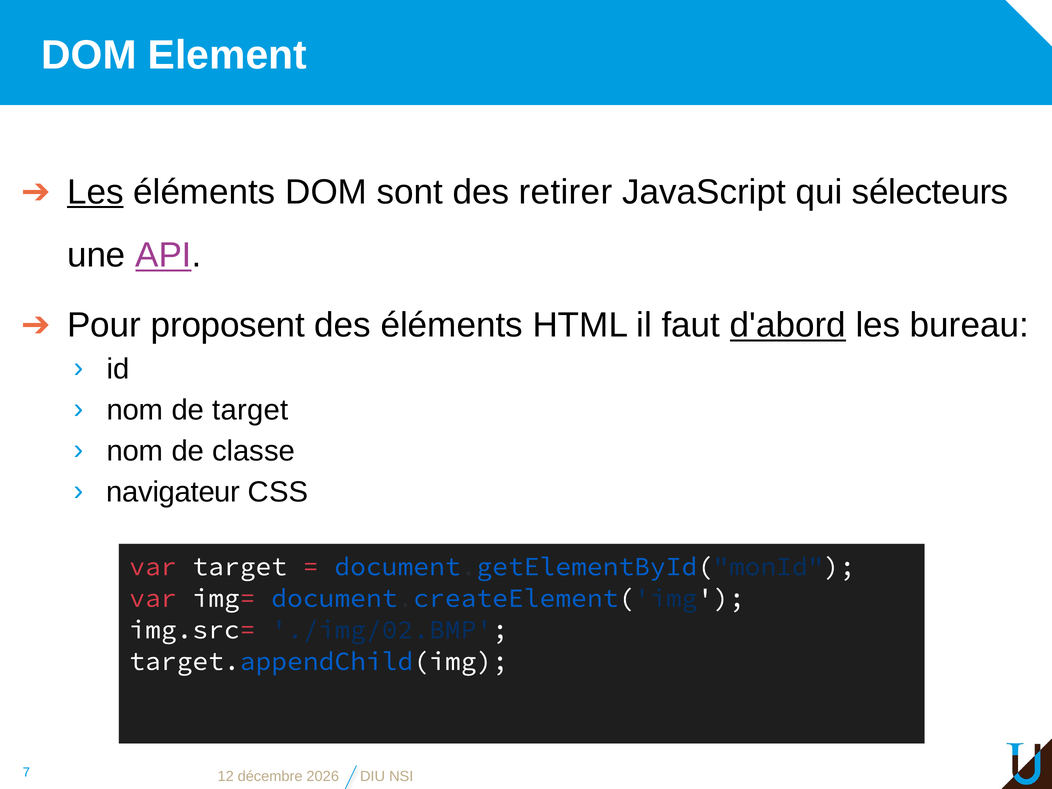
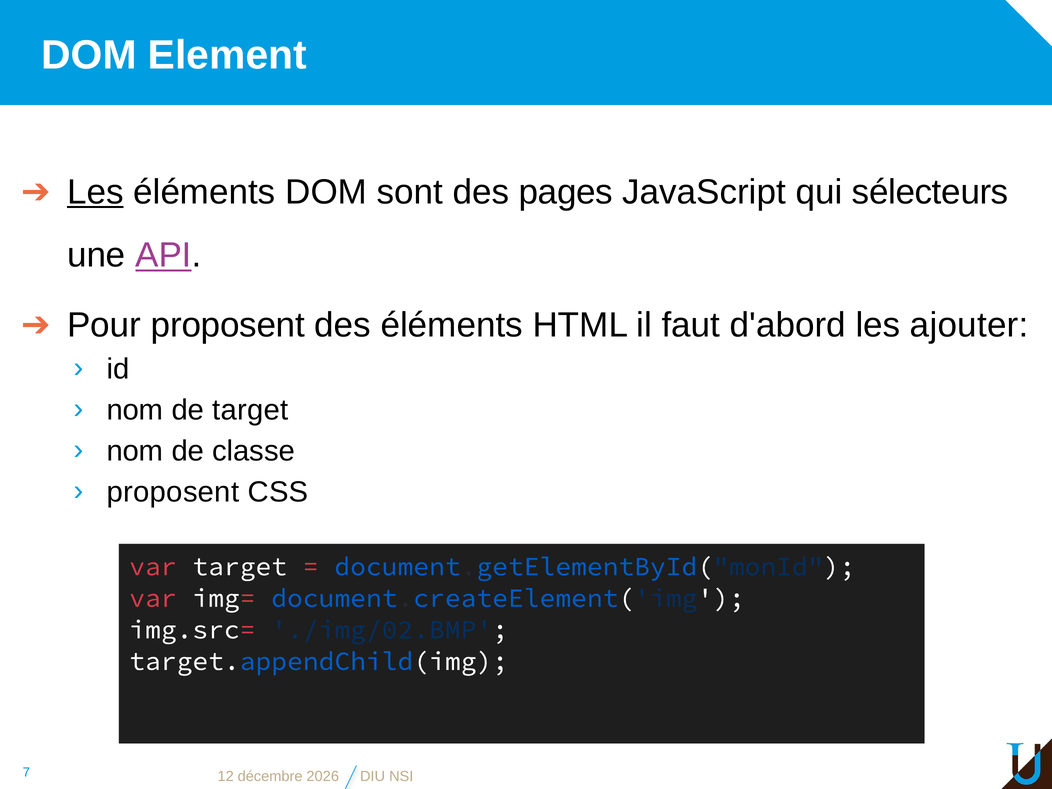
retirer: retirer -> pages (566, 192)
d'abord underline: present -> none (788, 325)
bureau: bureau -> ajouter (969, 325)
navigateur: navigateur -> proposent (173, 492)
